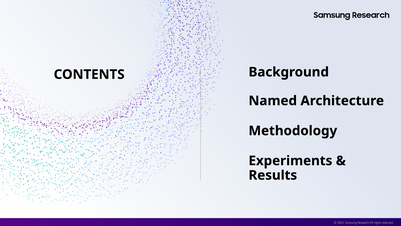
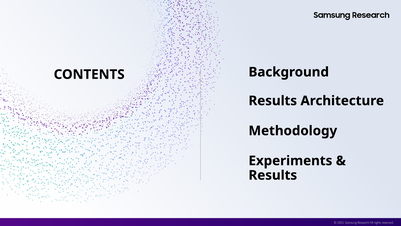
Named: Named -> Results (273, 101)
